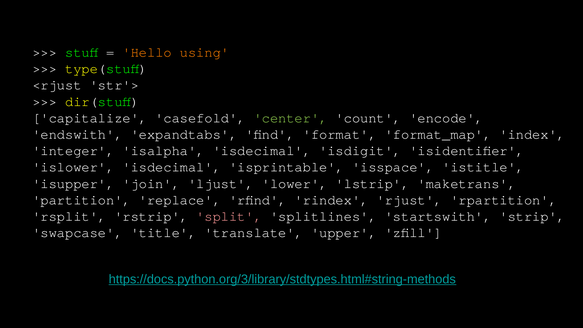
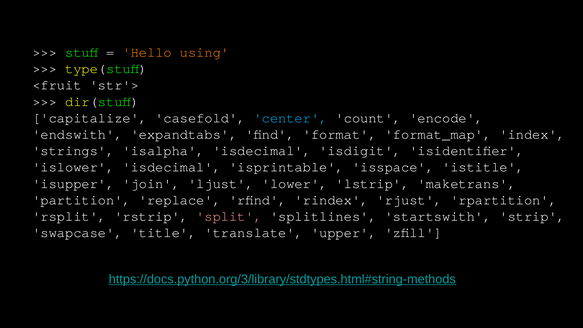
<rjust: <rjust -> <fruit (57, 85)
center colour: light green -> light blue (291, 118)
integer: integer -> strings (73, 151)
